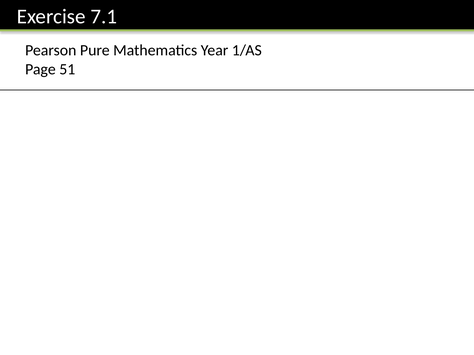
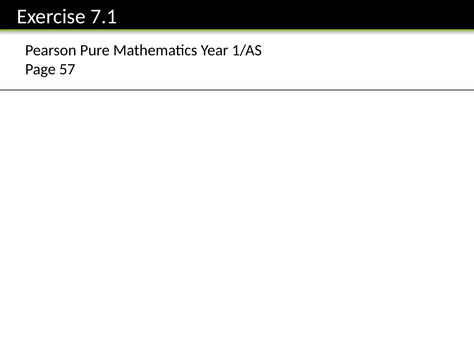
51: 51 -> 57 (67, 69)
